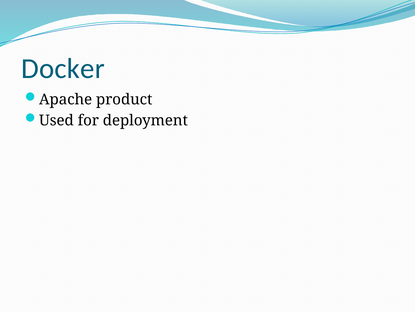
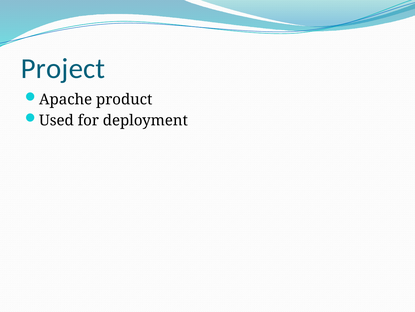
Docker: Docker -> Project (63, 69)
